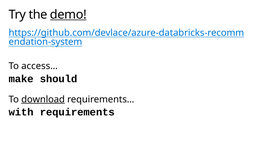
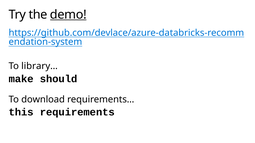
access…: access… -> library… (39, 66)
download underline: present -> none (43, 100)
with: with -> this (21, 112)
